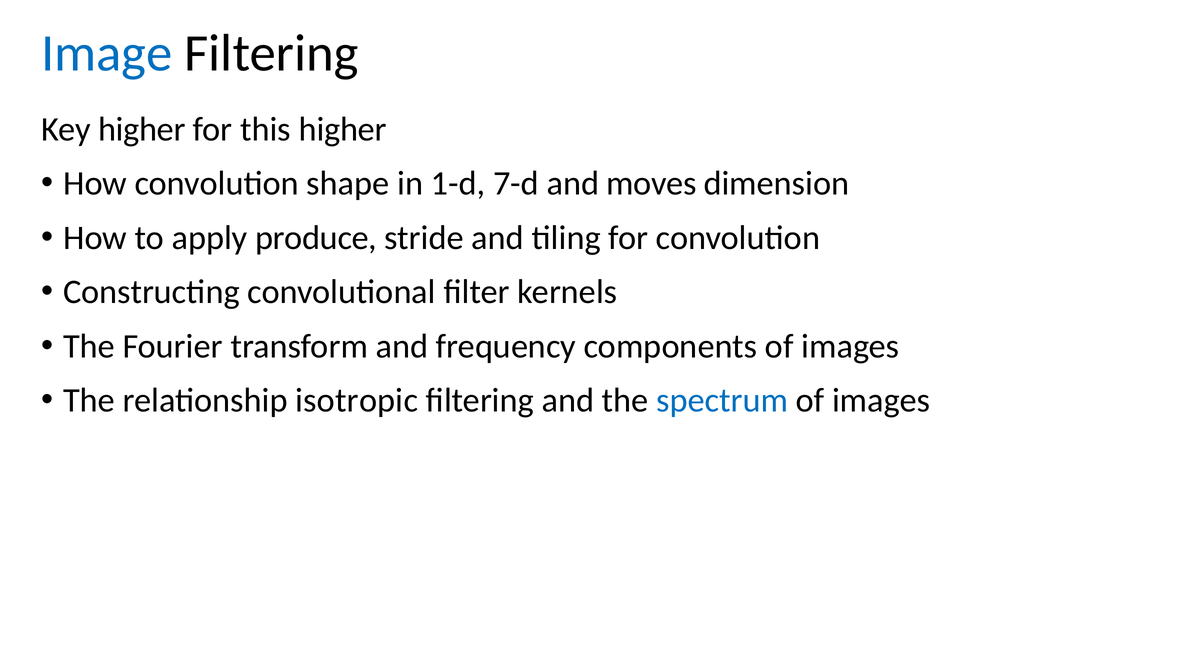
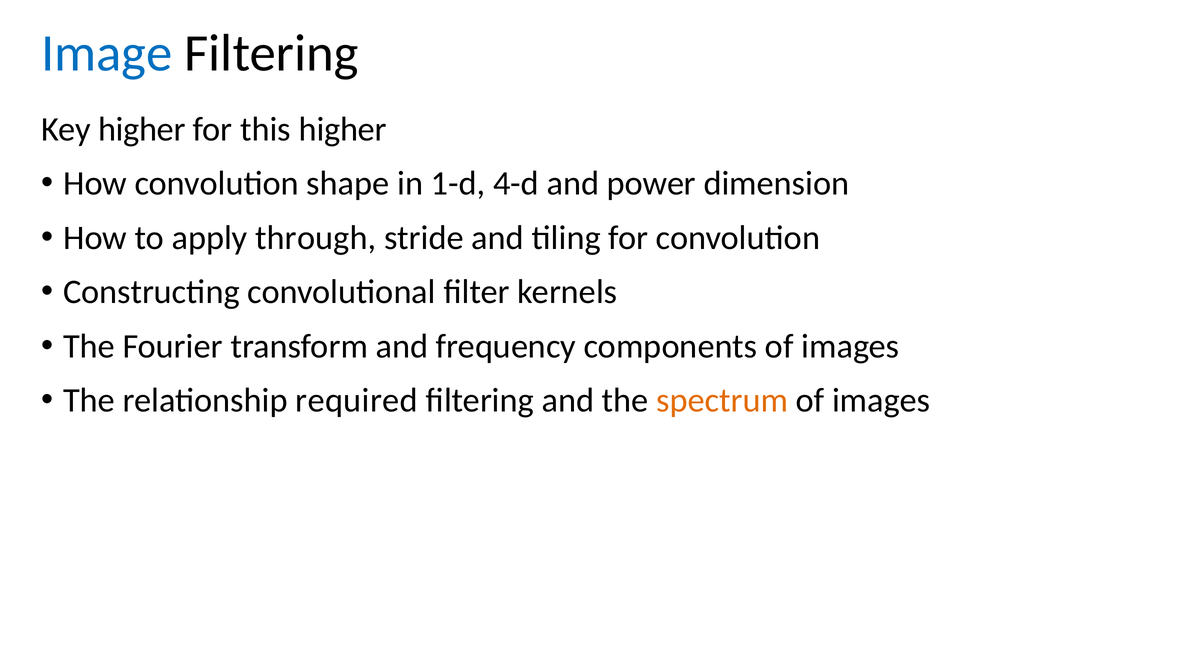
7-d: 7-d -> 4-d (516, 183)
moves: moves -> power (651, 183)
produce: produce -> through (316, 238)
isotropic: isotropic -> required (357, 400)
spectrum colour: blue -> orange (722, 400)
